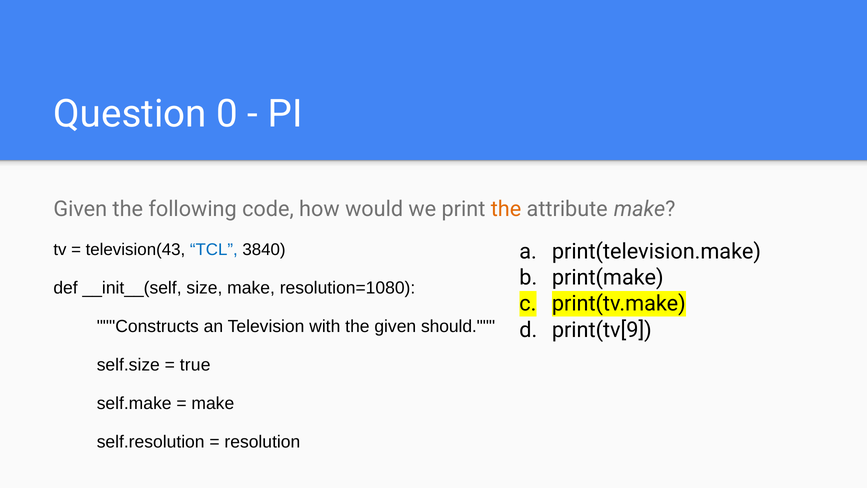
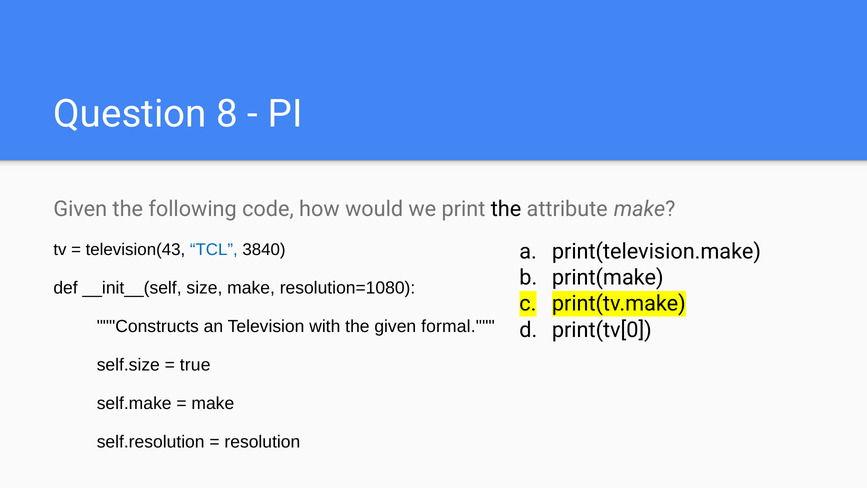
0: 0 -> 8 (227, 114)
the colour: orange -> black (506, 209)
should: should -> formal (458, 326)
print(tv[9: print(tv[9 -> print(tv[0 (602, 330)
